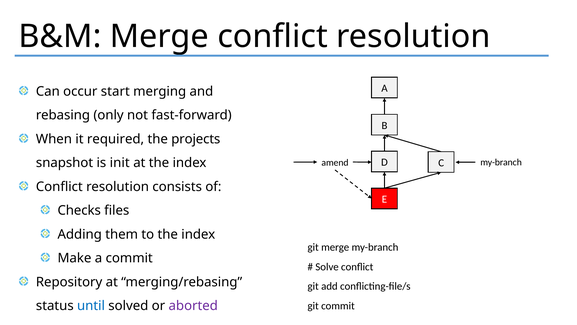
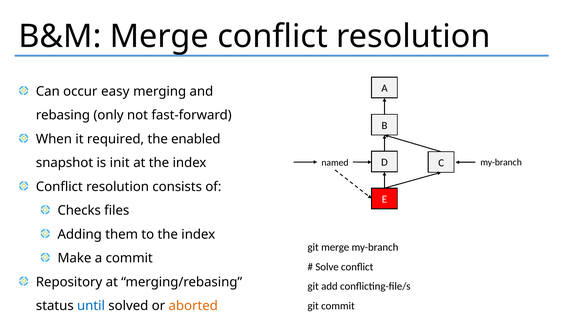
start: start -> easy (115, 91)
projects: projects -> enabled (196, 139)
amend: amend -> named (335, 162)
aborted colour: purple -> orange (193, 305)
